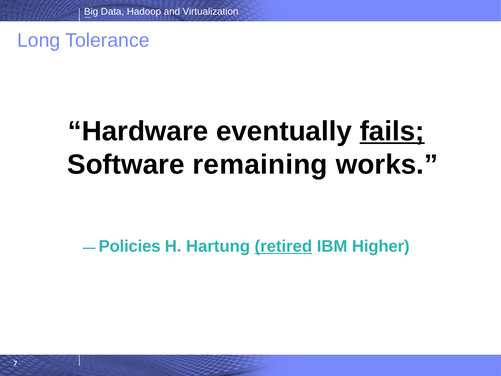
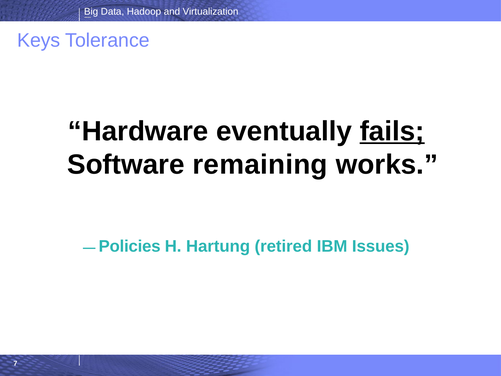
Long: Long -> Keys (39, 40)
retired underline: present -> none (283, 246)
Higher: Higher -> Issues (381, 246)
